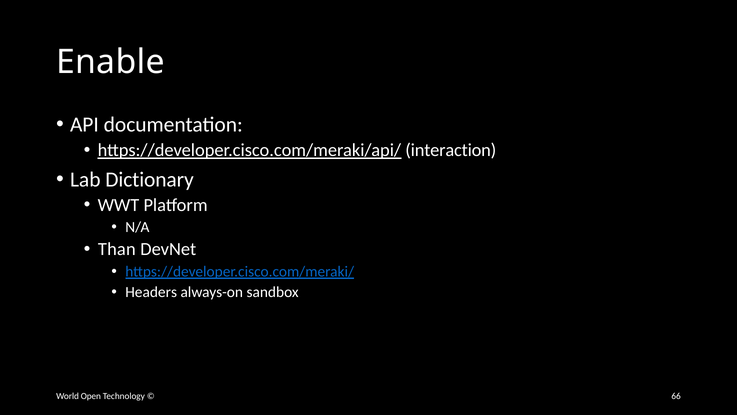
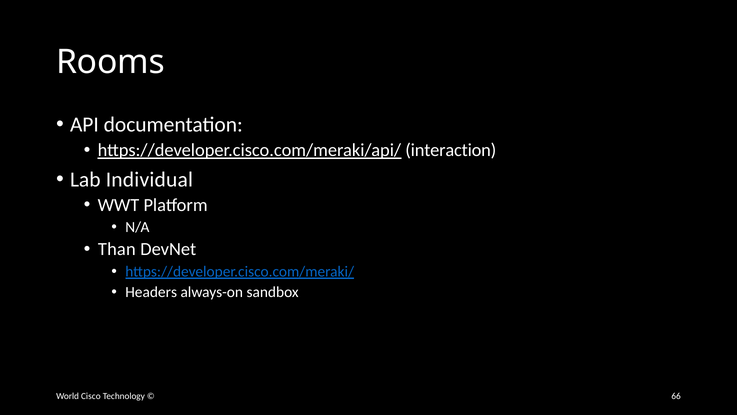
Enable: Enable -> Rooms (111, 62)
Dictionary: Dictionary -> Individual (149, 179)
Open: Open -> Cisco (91, 396)
